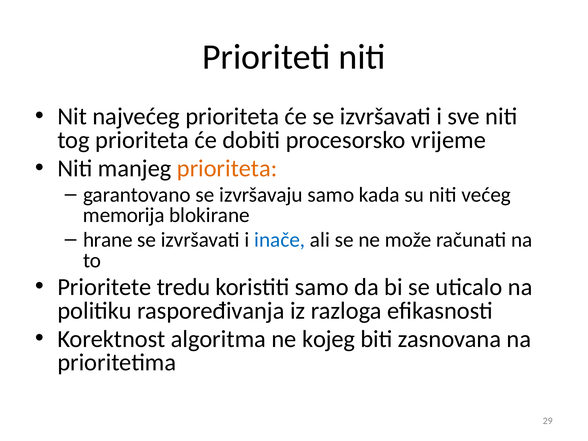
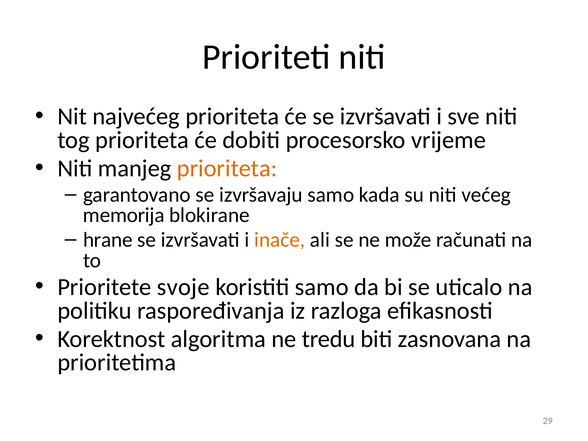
inače colour: blue -> orange (280, 240)
tredu: tredu -> svoje (183, 287)
kojeg: kojeg -> tredu (329, 339)
